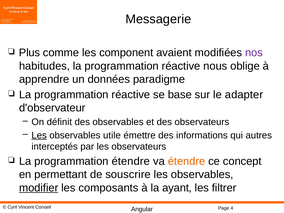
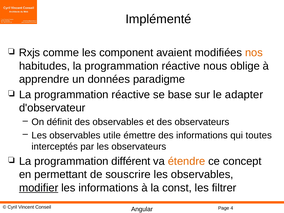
Messagerie: Messagerie -> Implémenté (158, 19)
Plus: Plus -> Rxjs (30, 53)
nos colour: purple -> orange (254, 53)
Les underline: present -> none (39, 135)
autres: autres -> toutes (259, 135)
programmation étendre: étendre -> différent (131, 161)
les composants: composants -> informations (108, 188)
ayant: ayant -> const (177, 188)
